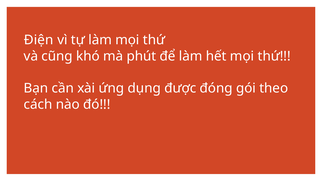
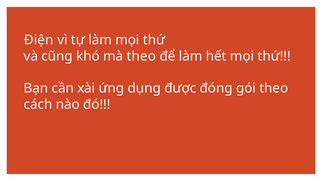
mà phút: phút -> theo (141, 56)
